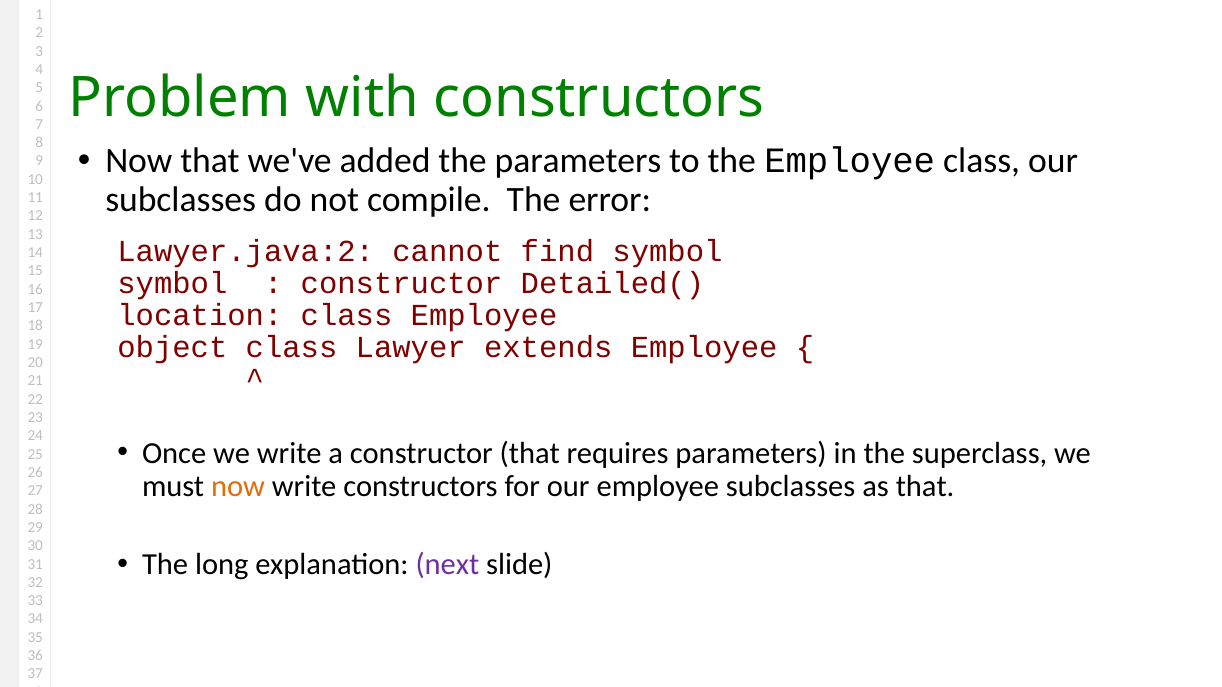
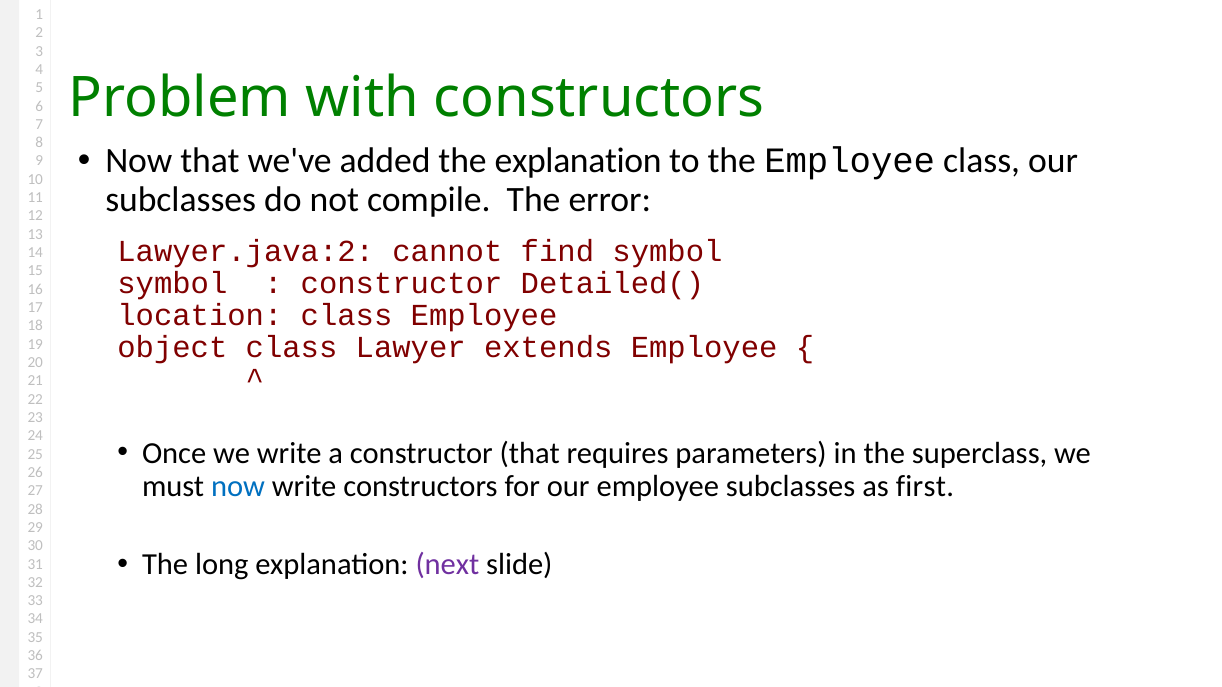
the parameters: parameters -> explanation (578, 161)
now colour: orange -> blue (238, 486)
as that: that -> first (925, 486)
